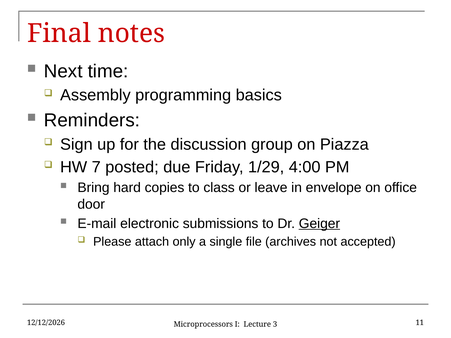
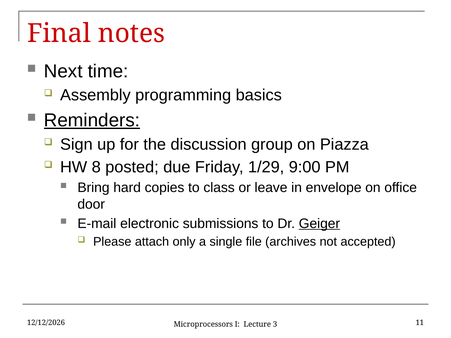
Reminders underline: none -> present (92, 120)
7: 7 -> 8 (96, 167)
4:00: 4:00 -> 9:00 (305, 167)
